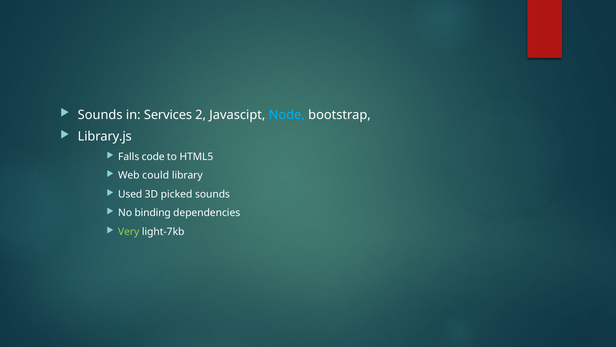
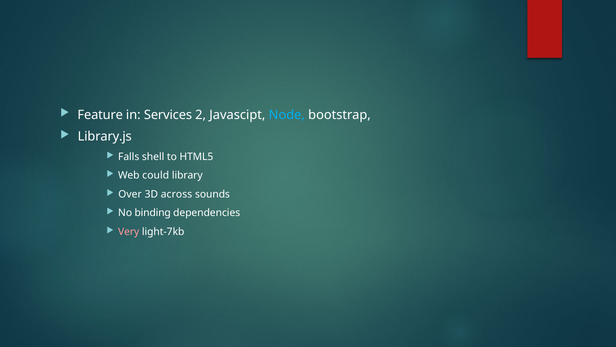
Sounds: Sounds -> Feature (100, 115)
code: code -> shell (153, 157)
Used: Used -> Over (130, 194)
picked: picked -> across (176, 194)
Very colour: light green -> pink (129, 232)
